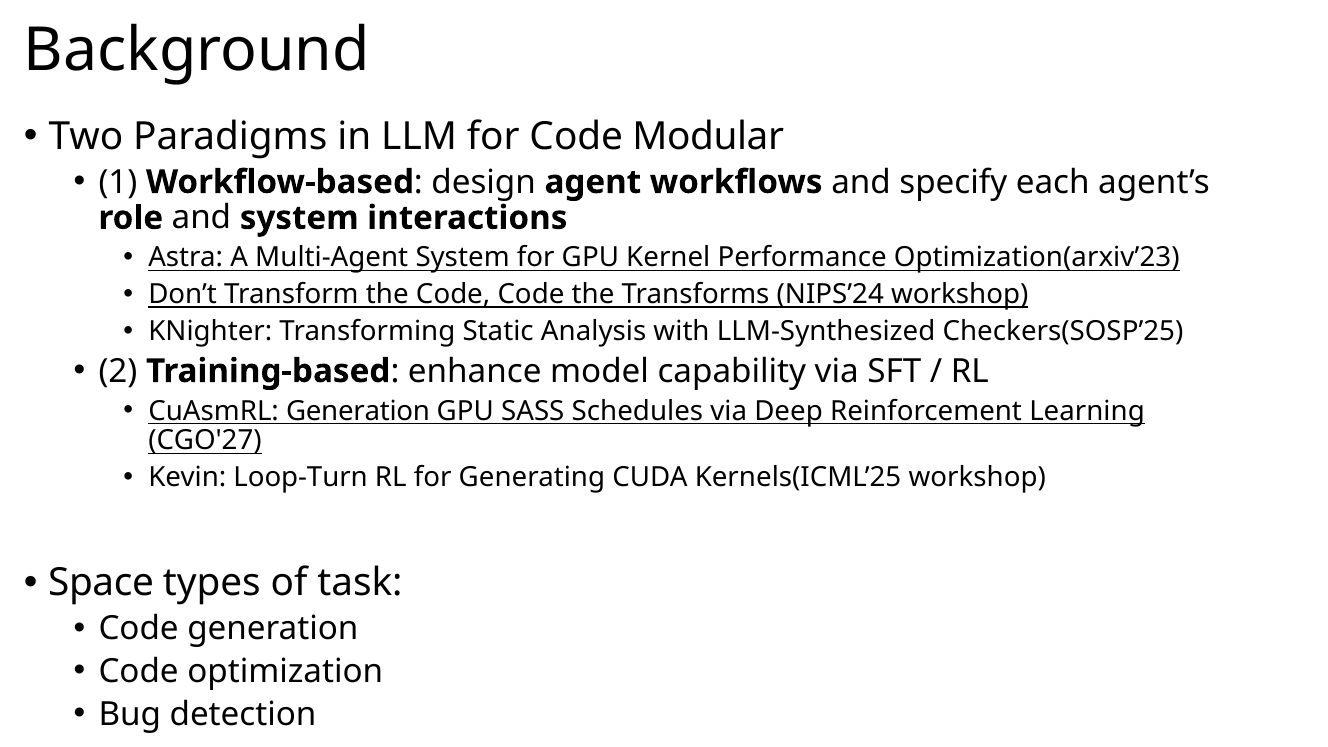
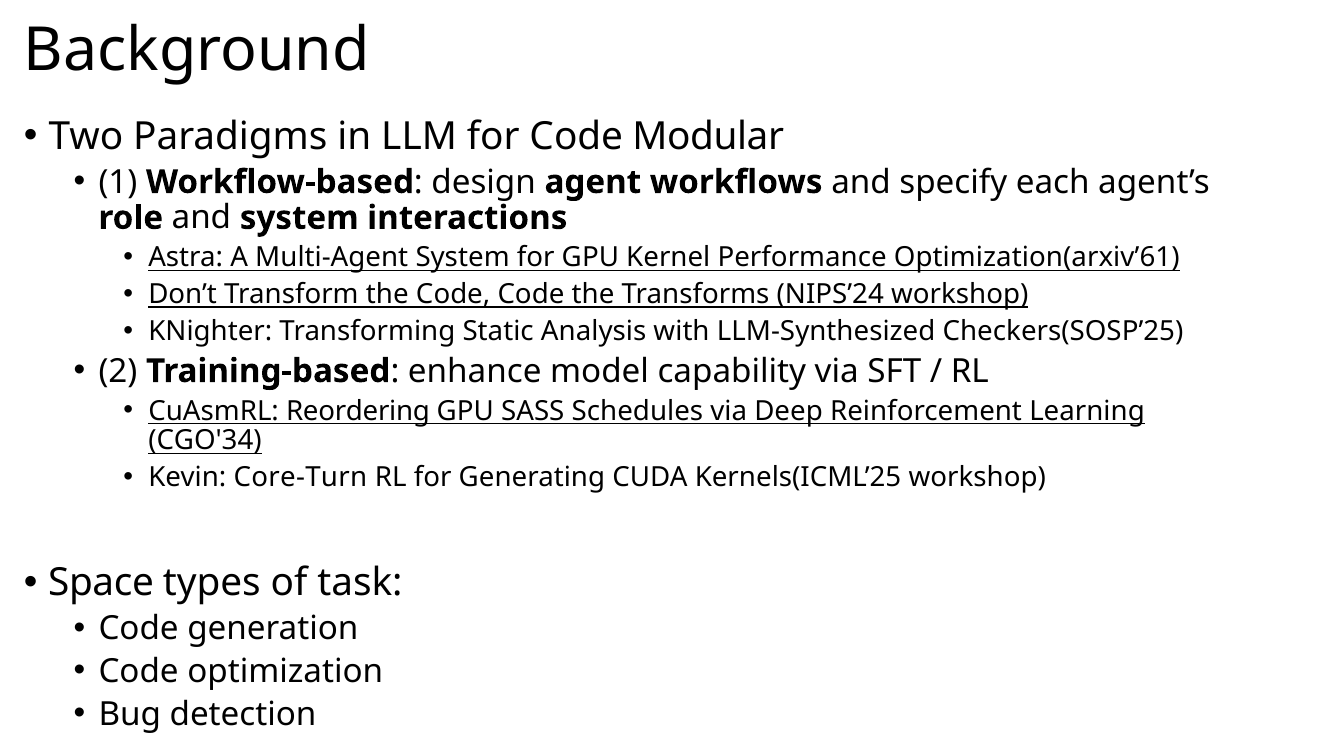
Optimization(arxiv’23: Optimization(arxiv’23 -> Optimization(arxiv’61 (1037, 258)
CuAsmRL Generation: Generation -> Reordering (358, 411)
CGO'27: CGO'27 -> CGO'34 (205, 441)
Loop-Turn: Loop-Turn -> Core-Turn (300, 478)
